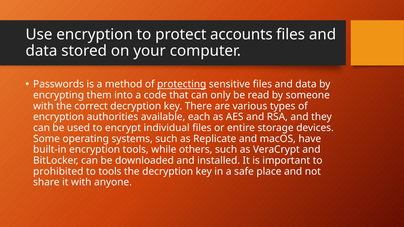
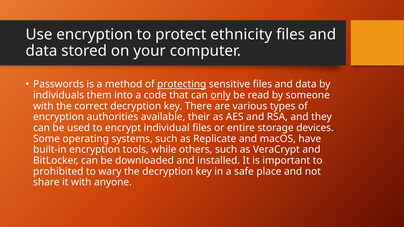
accounts: accounts -> ethnicity (241, 35)
encrypting: encrypting -> individuals (59, 95)
only underline: none -> present (221, 95)
each: each -> their (199, 117)
to tools: tools -> wary (110, 172)
